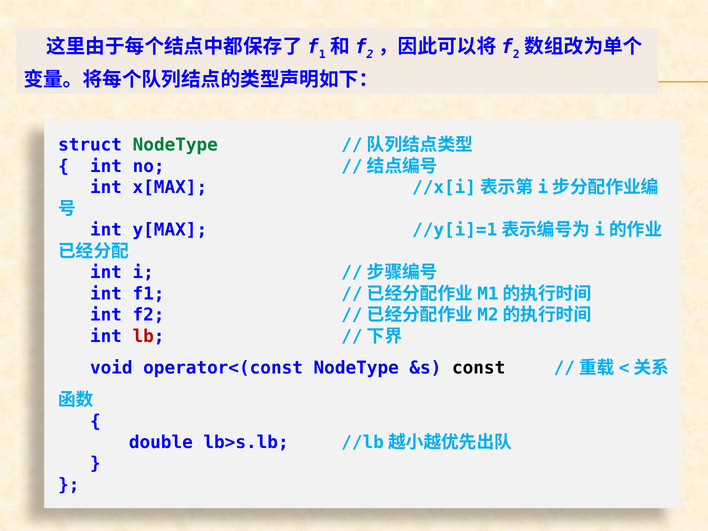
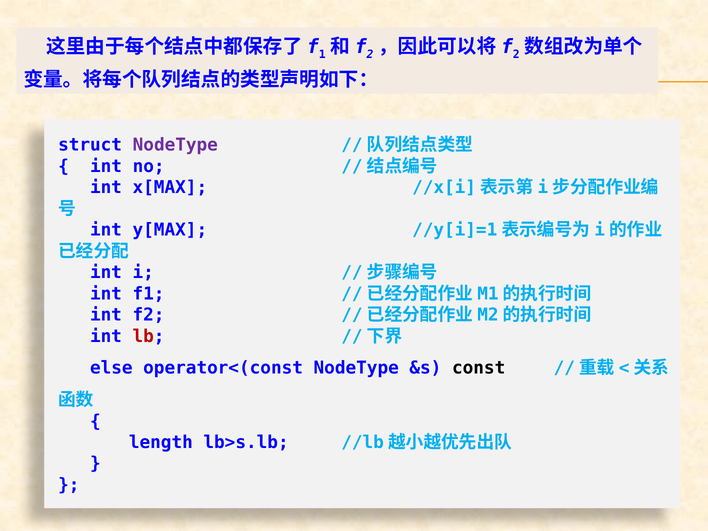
NodeType colour: green -> purple (175, 145)
void: void -> else (111, 368)
double: double -> length (161, 442)
